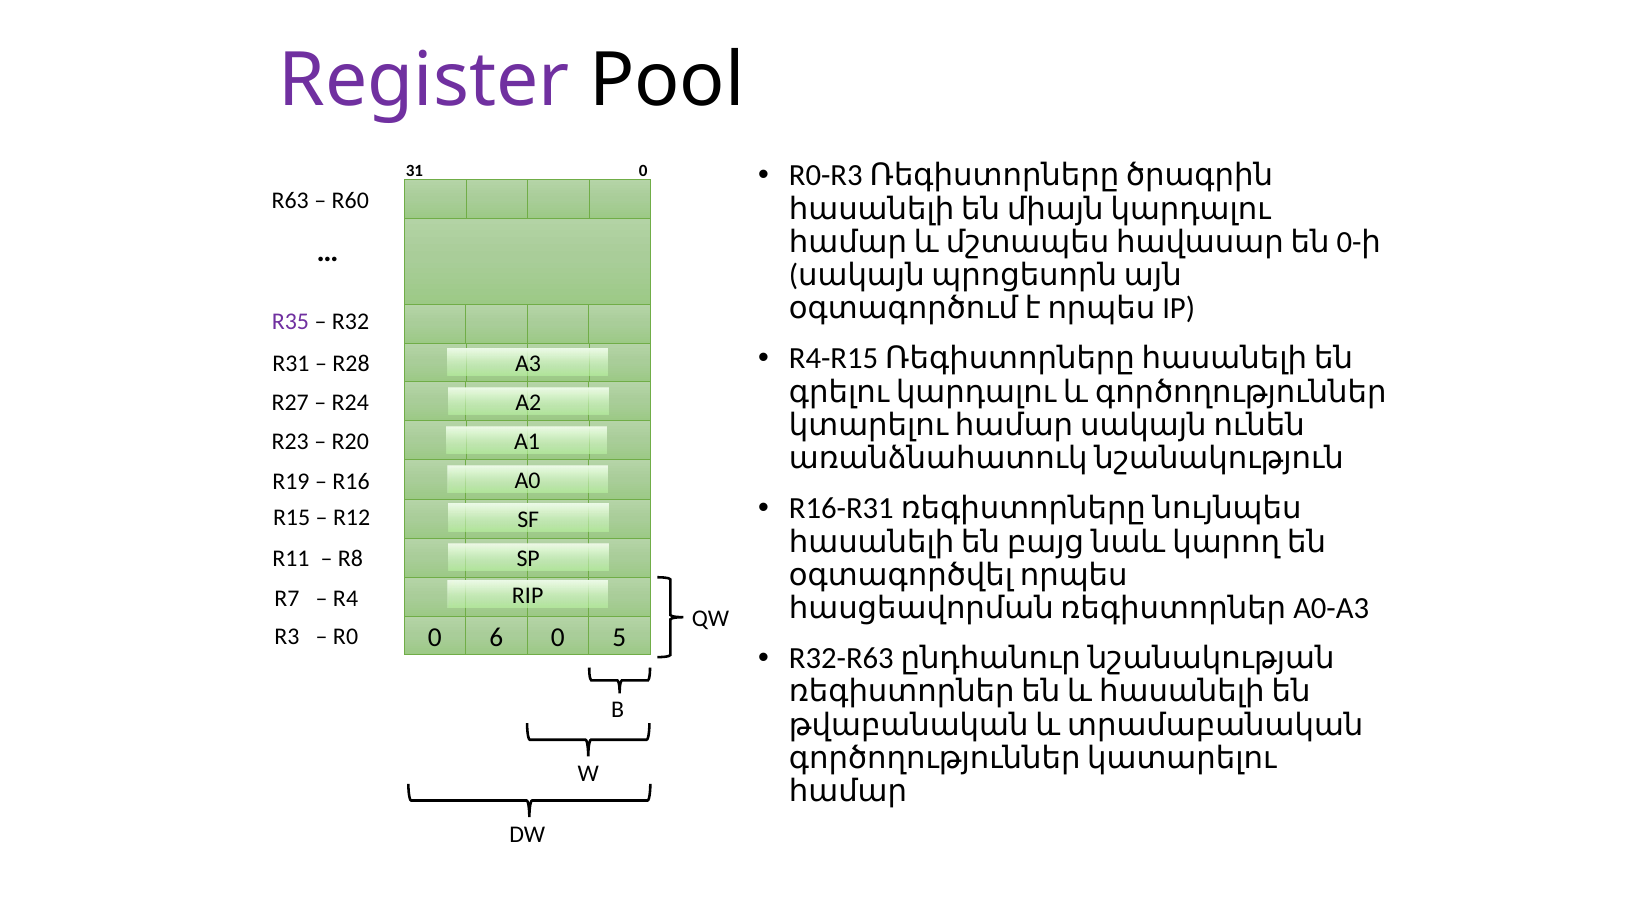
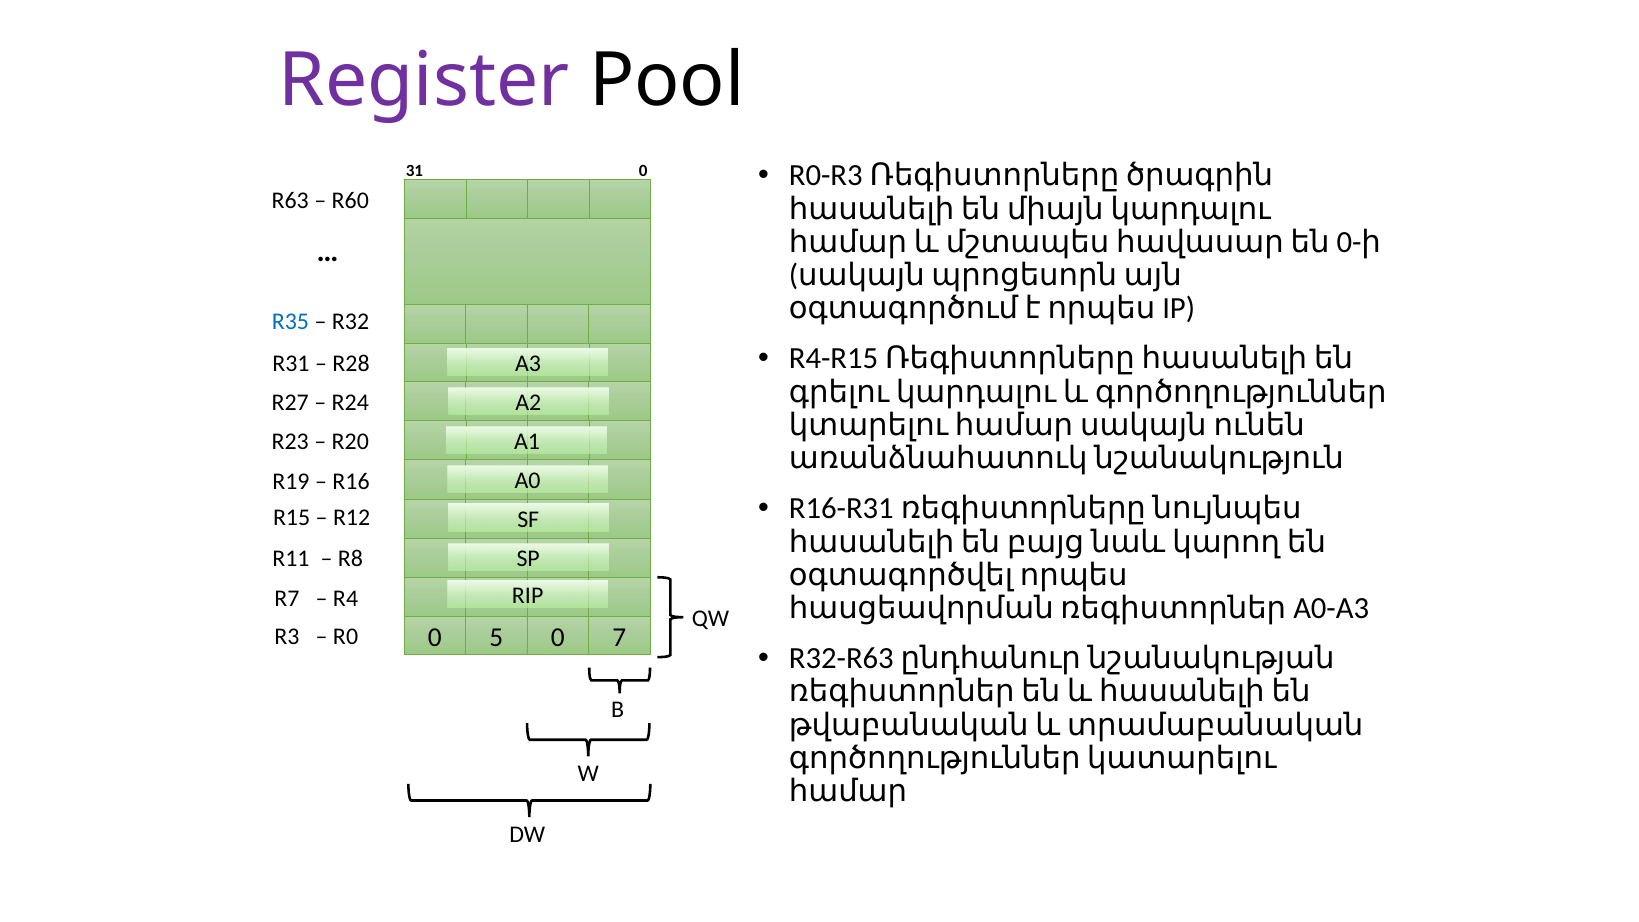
R35 colour: purple -> blue (290, 321)
6: 6 -> 5 (496, 637)
5: 5 -> 7 (619, 637)
